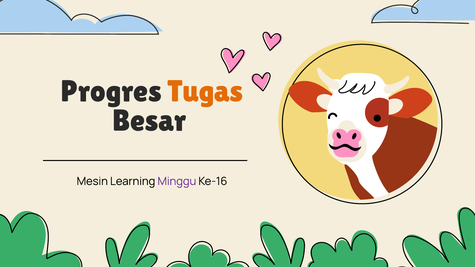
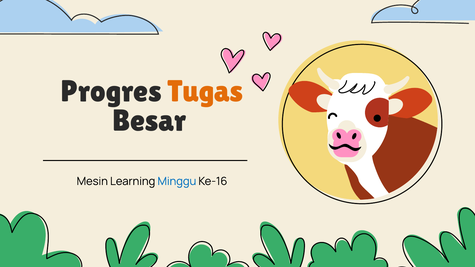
Minggu colour: purple -> blue (177, 181)
